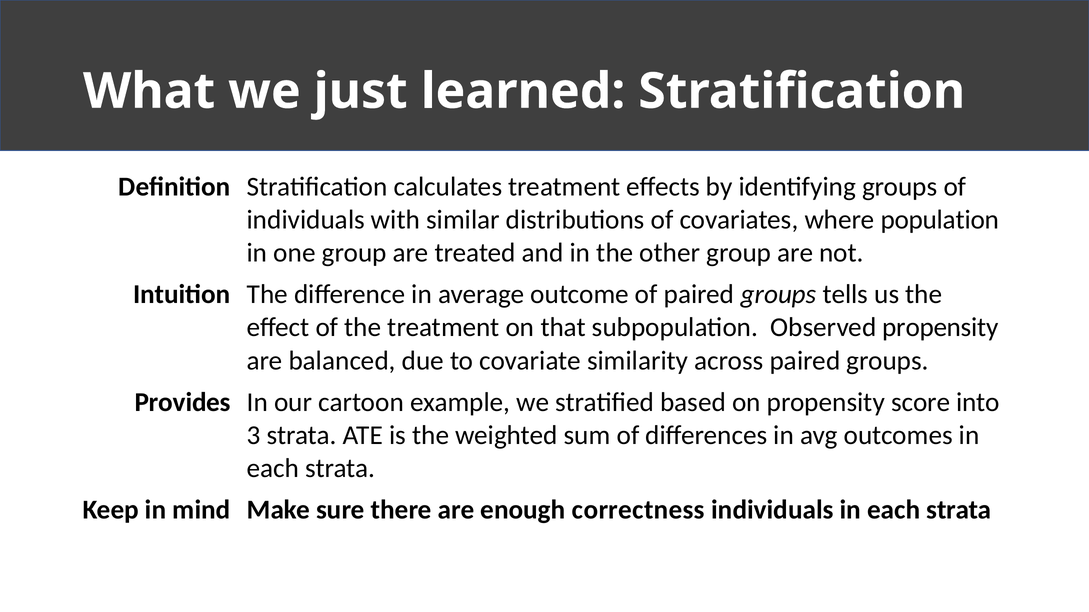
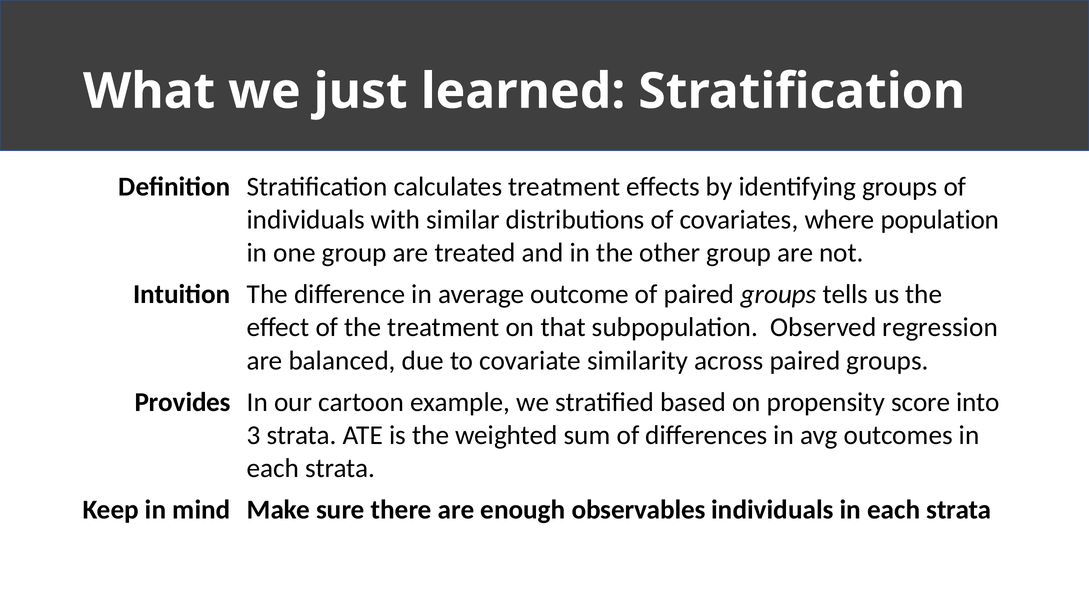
Observed propensity: propensity -> regression (940, 328)
correctness: correctness -> observables (638, 510)
